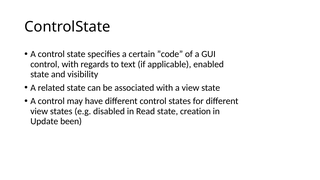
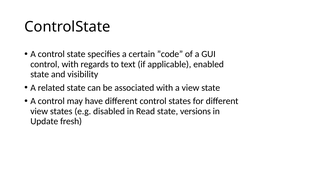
creation: creation -> versions (195, 111)
been: been -> fresh (71, 121)
